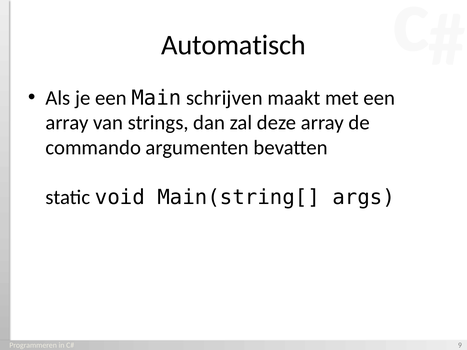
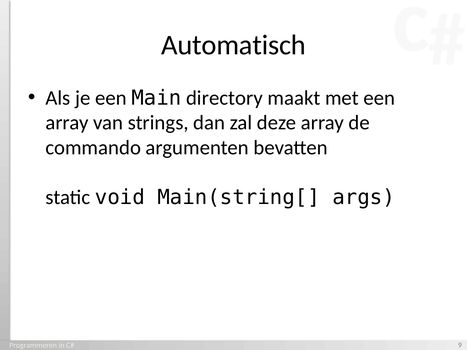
schrijven: schrijven -> directory (224, 98)
